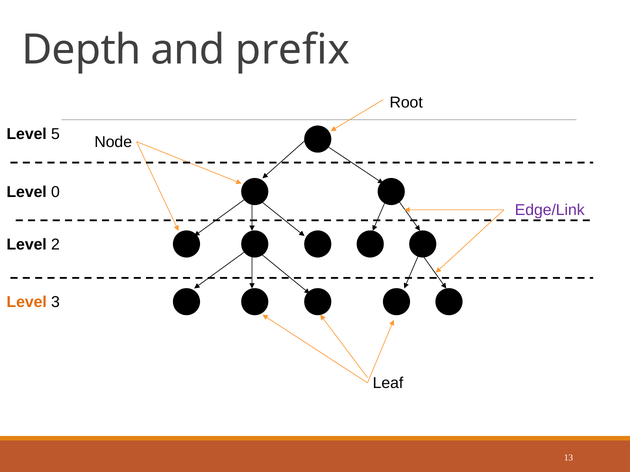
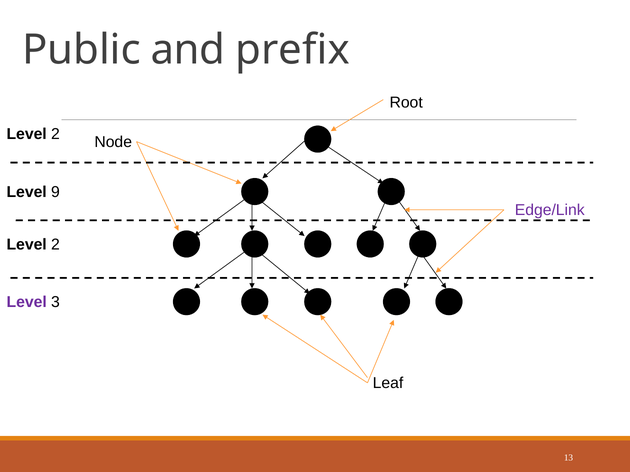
Depth: Depth -> Public (81, 50)
5: 5 -> 2 (55, 134)
0: 0 -> 9 (55, 192)
Level colour: orange -> purple (27, 302)
